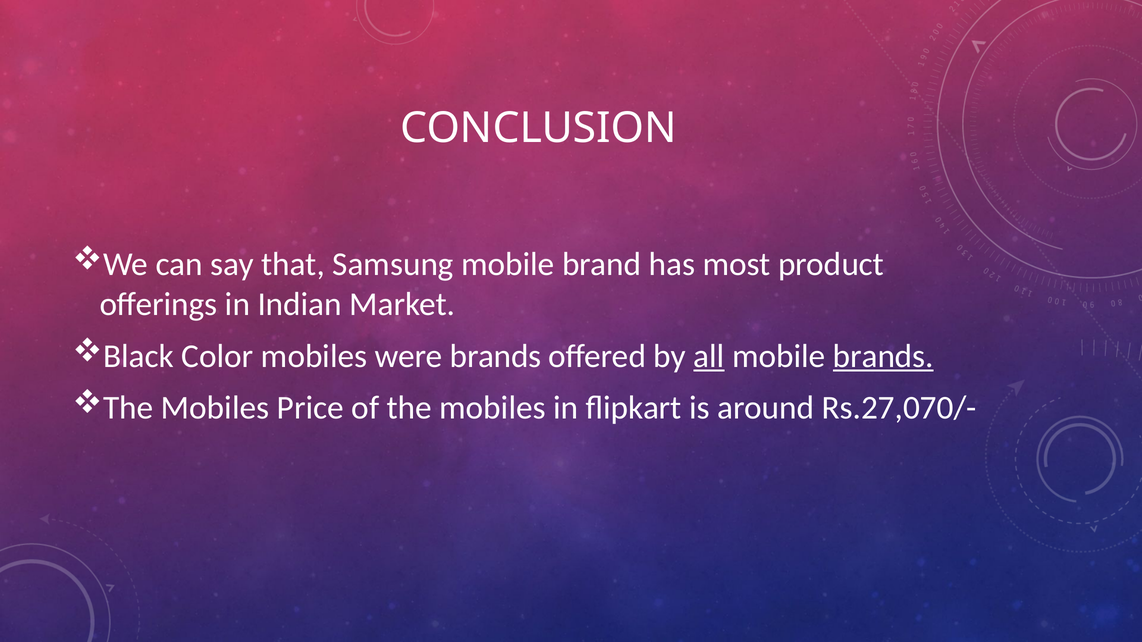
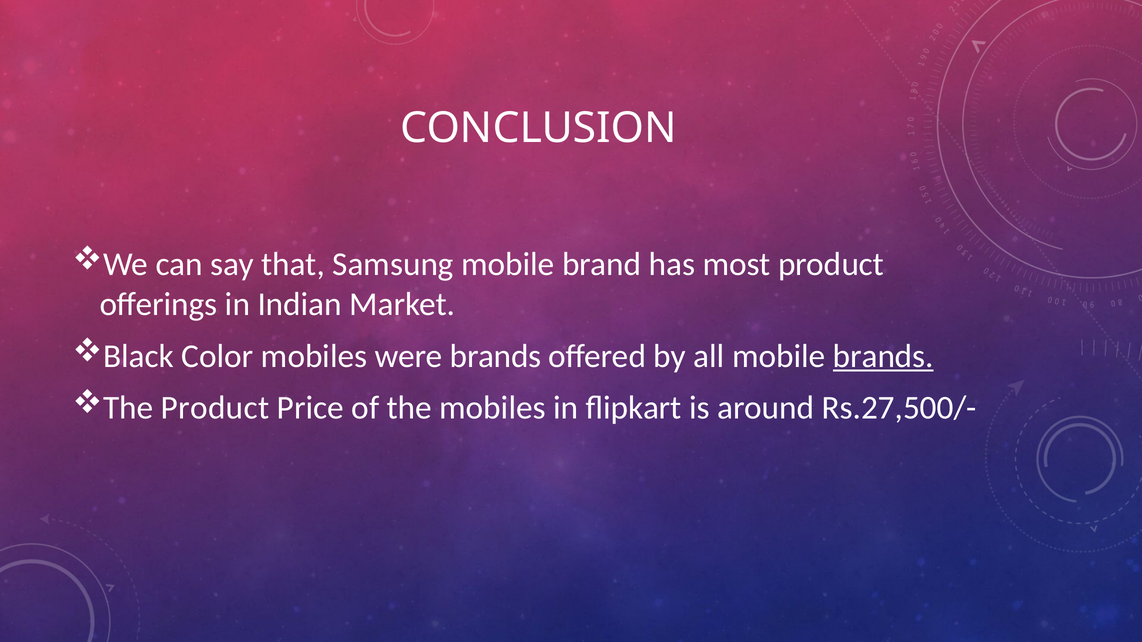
all underline: present -> none (709, 356)
Mobiles: Mobiles -> Product (215, 408)
Rs.27,070/-: Rs.27,070/- -> Rs.27,500/- (899, 408)
